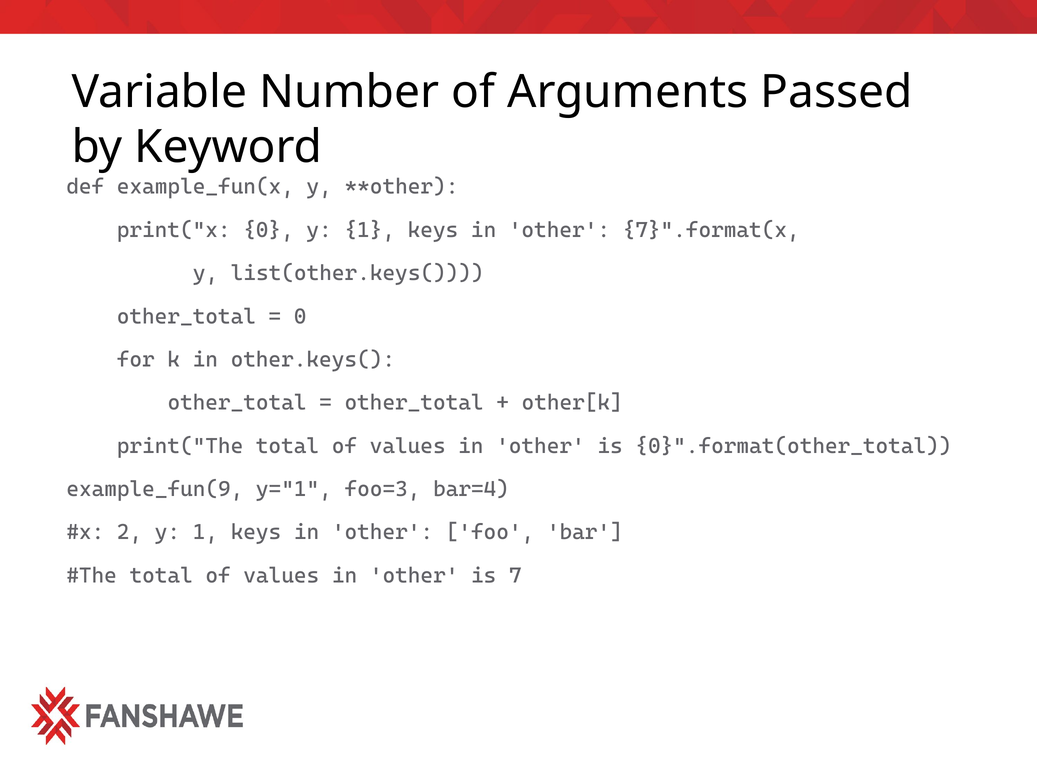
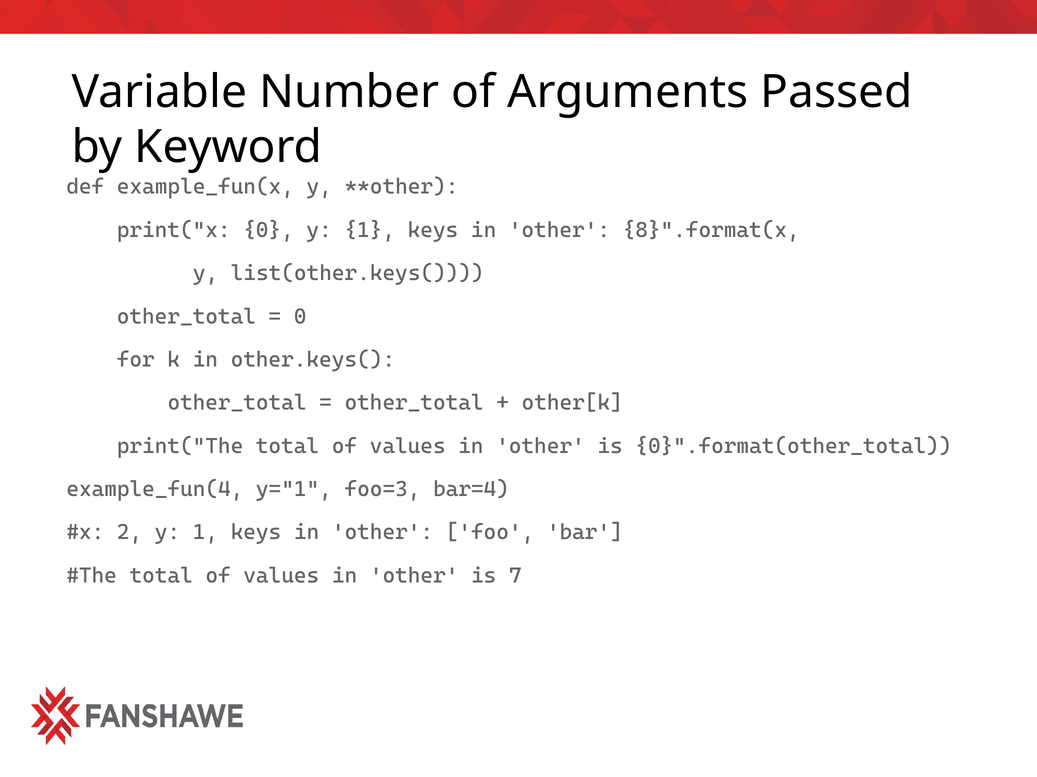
7}".format(x: 7}".format(x -> 8}".format(x (711, 230)
example_fun(9: example_fun(9 -> example_fun(4 (155, 490)
